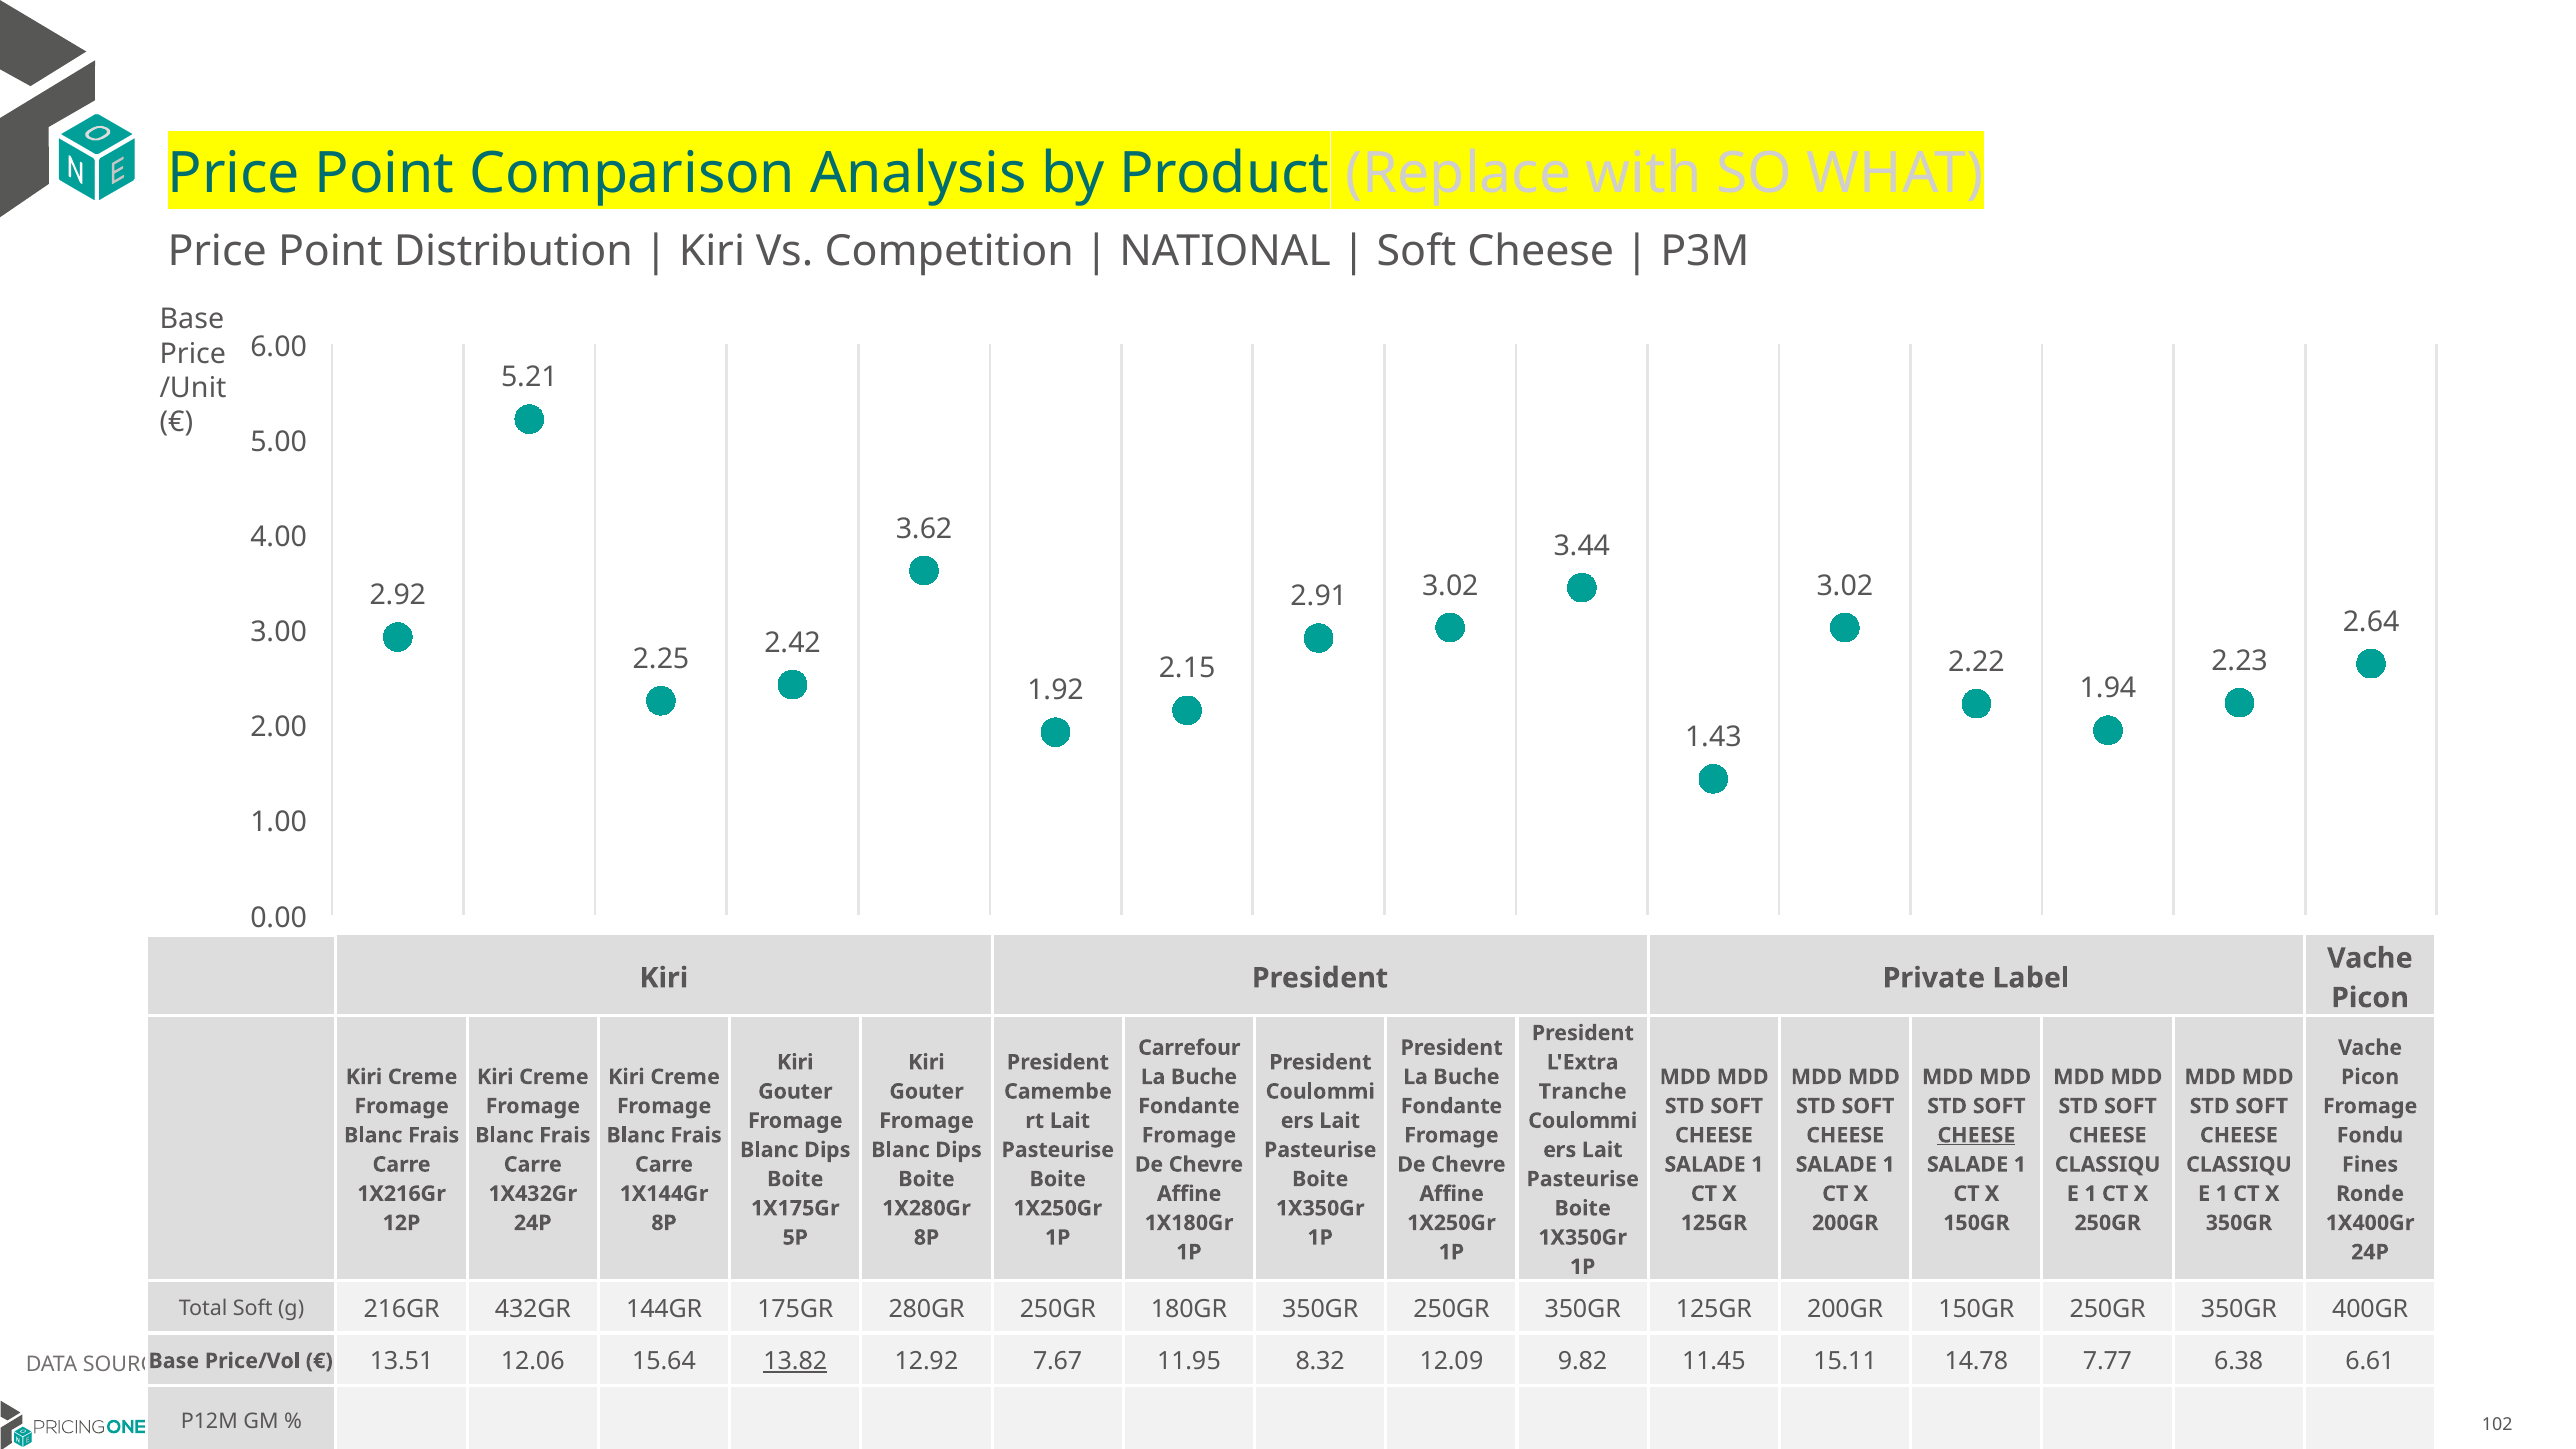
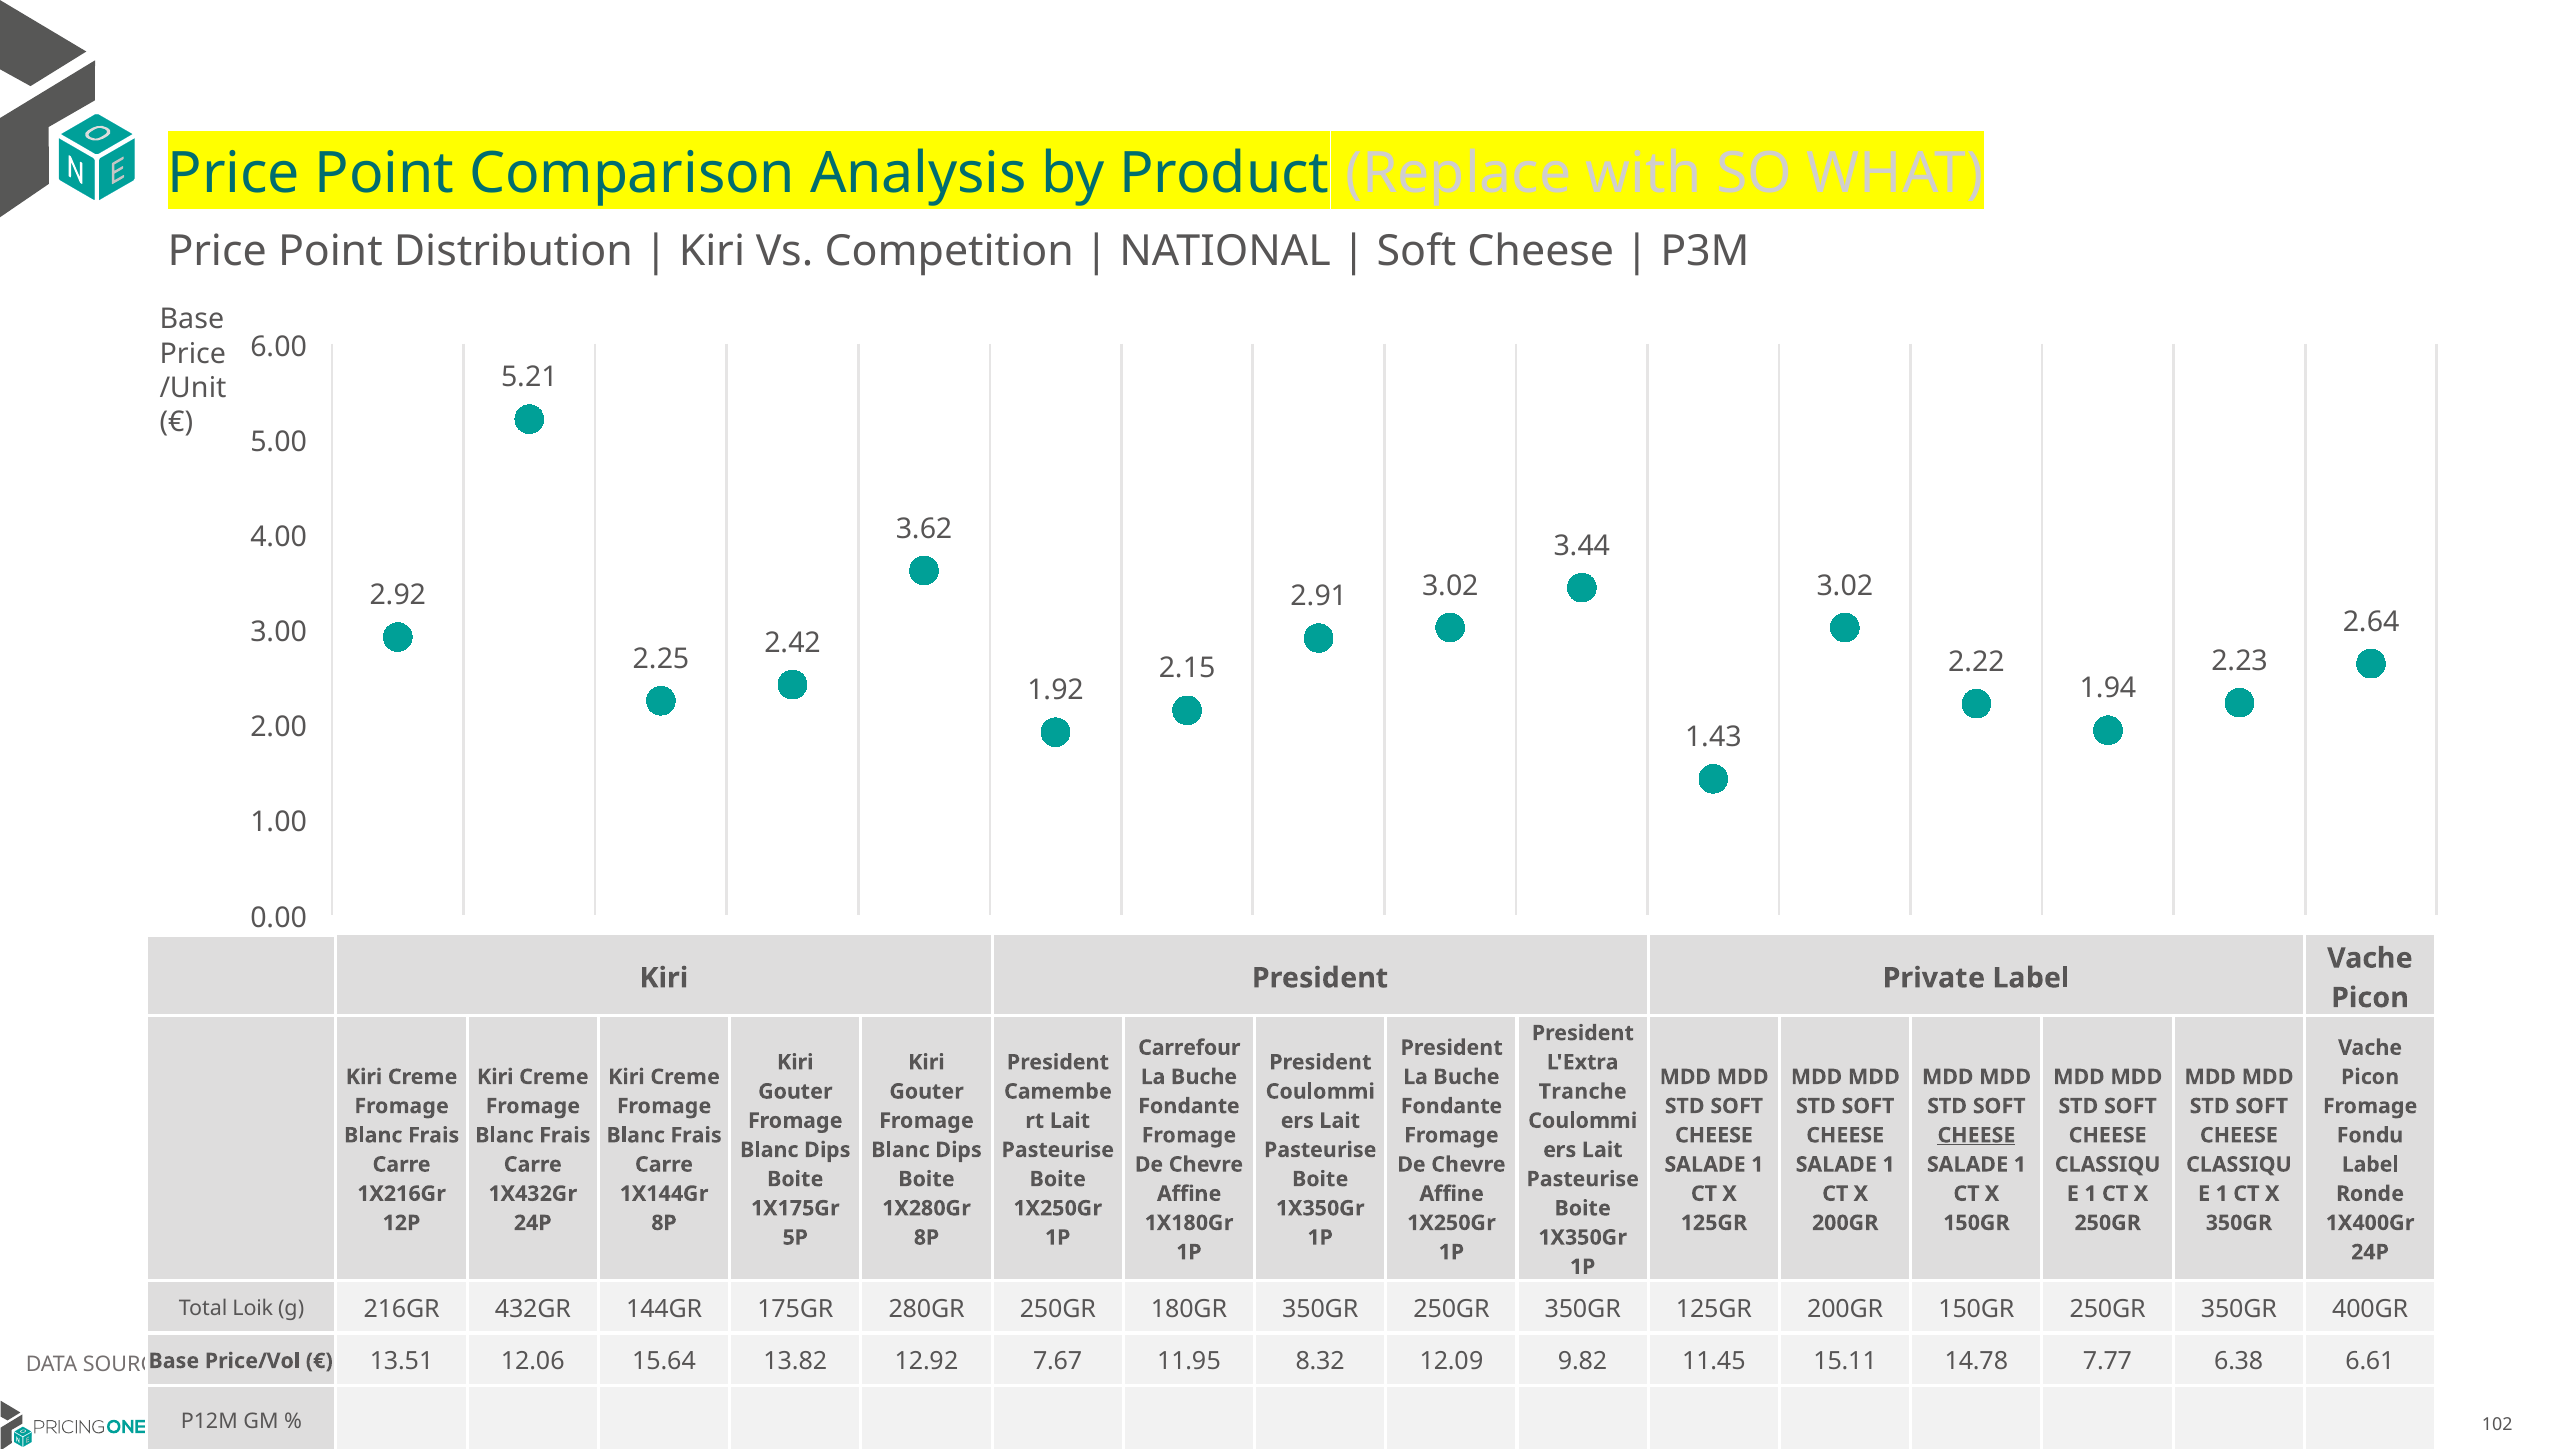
Fines: Fines -> Label (2370, 1165)
Total Soft: Soft -> Loik (253, 1308)
13.82 underline: present -> none (795, 1361)
